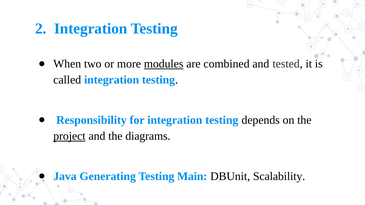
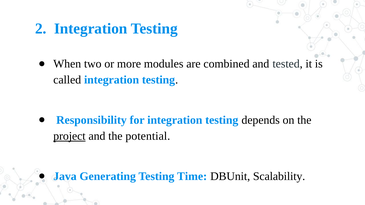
modules underline: present -> none (164, 64)
diagrams: diagrams -> potential (148, 136)
Main: Main -> Time (192, 177)
